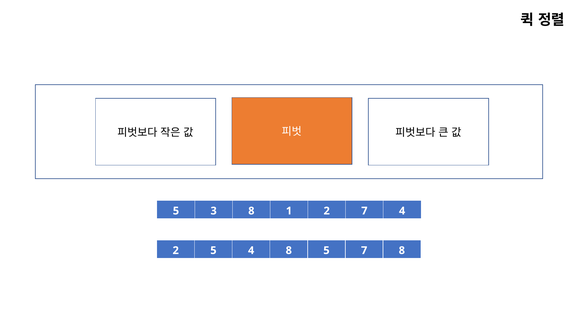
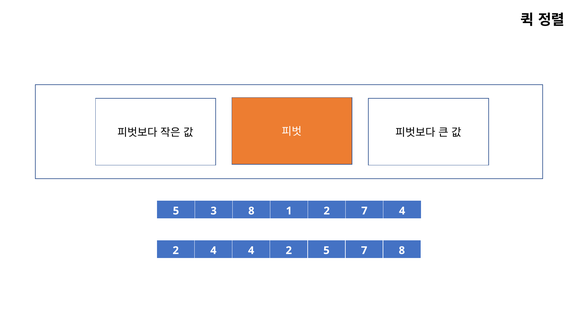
2 5: 5 -> 4 (213, 251)
4 8: 8 -> 2 (289, 251)
